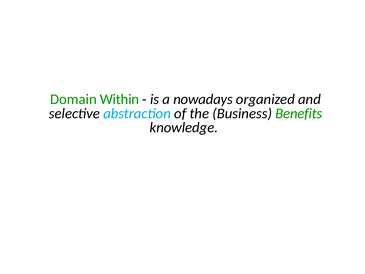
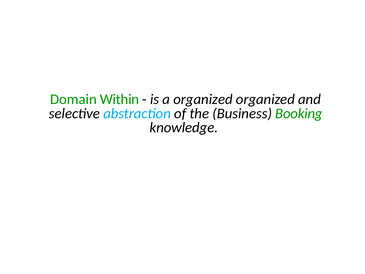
a nowadays: nowadays -> organized (203, 99)
Benefits: Benefits -> Booking (299, 113)
